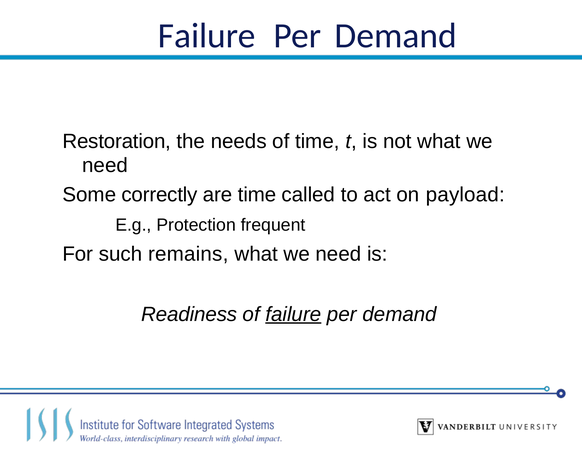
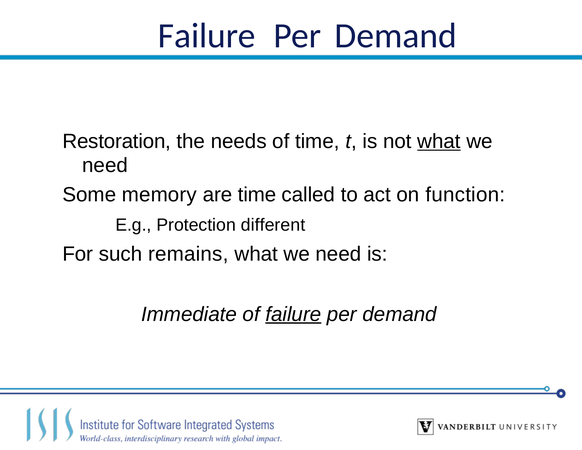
what underline: none -> present (439, 141)
correctly: correctly -> memory (159, 195)
payload: payload -> function (465, 195)
frequent: frequent -> different (273, 225)
Readiness: Readiness -> Immediate (189, 314)
